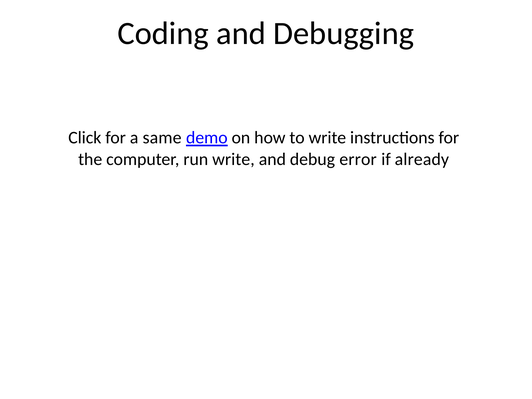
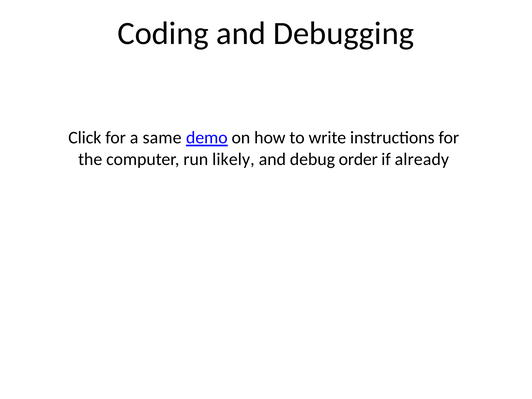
run write: write -> likely (233, 159)
error: error -> order (358, 159)
